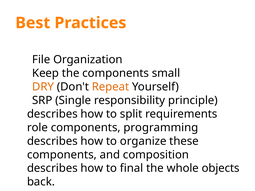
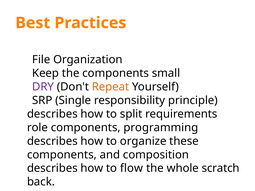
DRY colour: orange -> purple (43, 87)
final: final -> flow (132, 168)
objects: objects -> scratch (221, 168)
